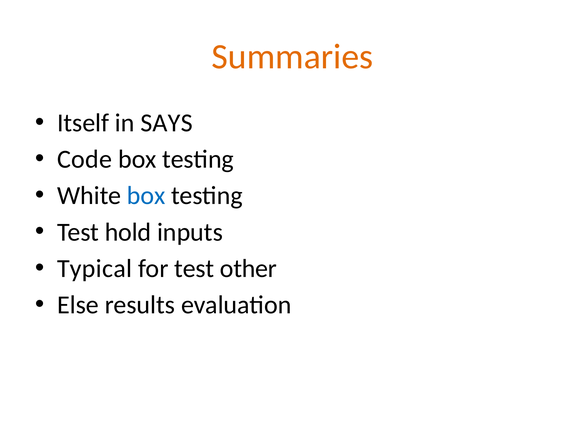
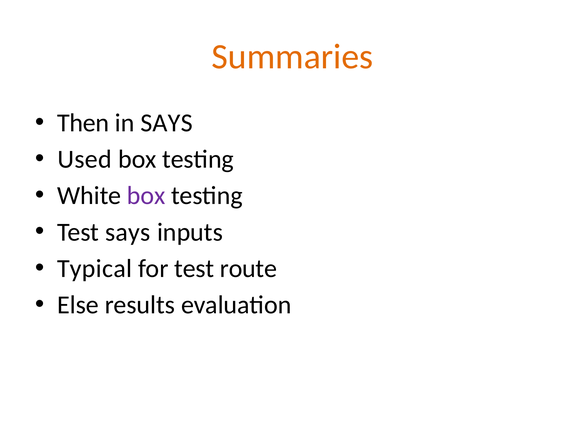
Itself: Itself -> Then (83, 123)
Code: Code -> Used (85, 159)
box colour: blue -> purple (146, 196)
Test hold: hold -> says (128, 232)
other: other -> route (248, 268)
